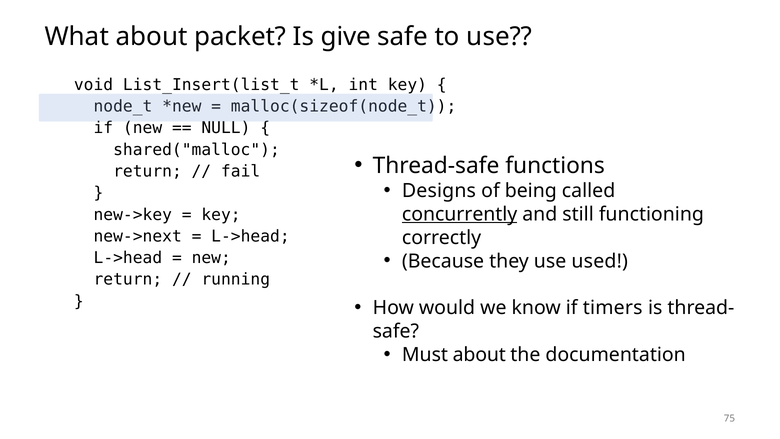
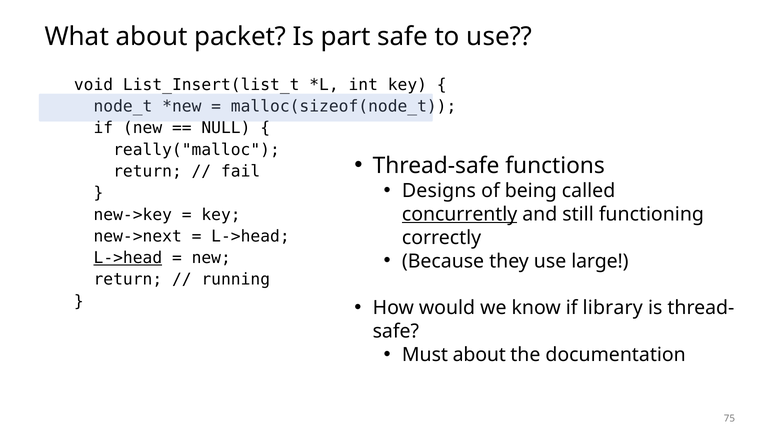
give: give -> part (346, 36)
shared("malloc: shared("malloc -> really("malloc (196, 150)
L->head underline: none -> present (128, 258)
used: used -> large (600, 261)
timers: timers -> library (613, 308)
